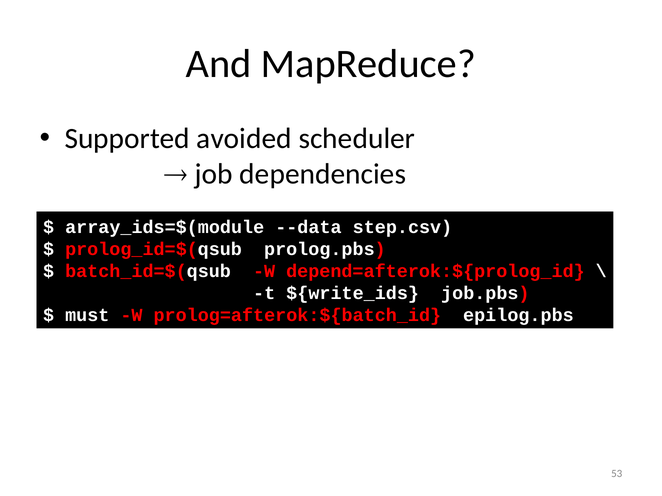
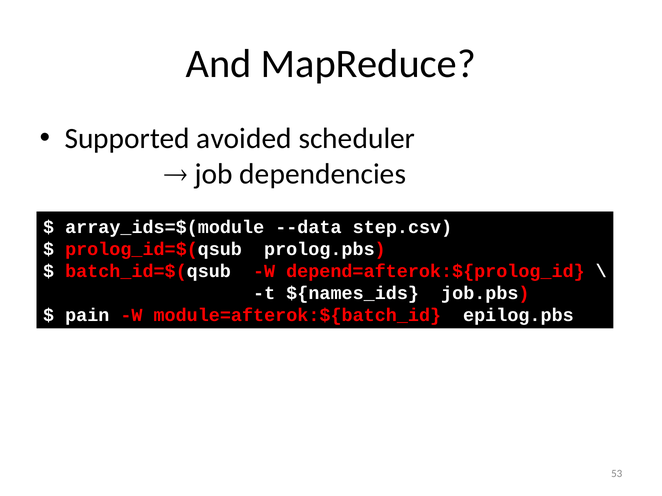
${write_ids: ${write_ids -> ${names_ids (353, 294)
must: must -> pain (87, 316)
prolog=afterok:${batch_id: prolog=afterok:${batch_id -> module=afterok:${batch_id (297, 316)
